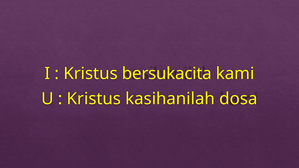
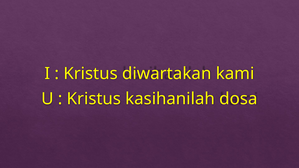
bersukacita: bersukacita -> diwartakan (167, 74)
